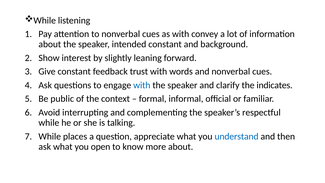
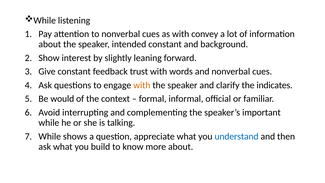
with colour: blue -> orange (142, 85)
public: public -> would (62, 99)
respectful: respectful -> important (261, 112)
places: places -> shows (75, 136)
open: open -> build (101, 146)
